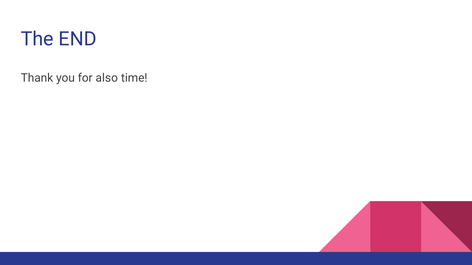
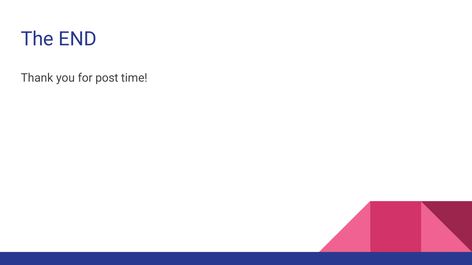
also: also -> post (107, 78)
